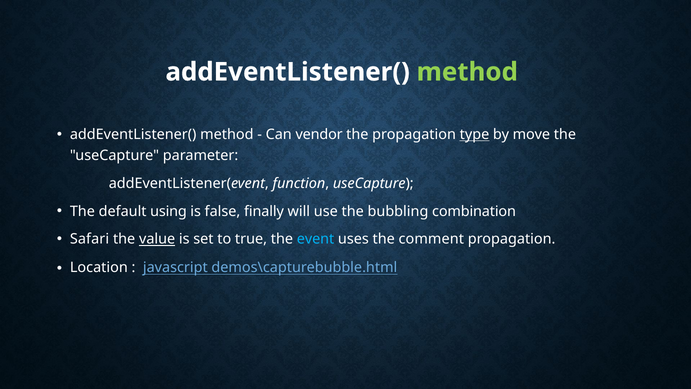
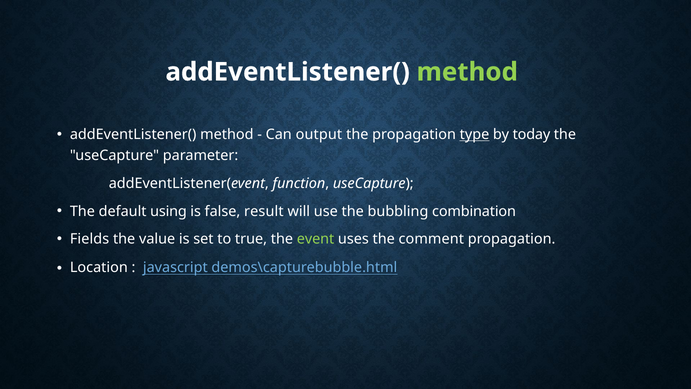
vendor: vendor -> output (319, 134)
move: move -> today (531, 134)
finally: finally -> result (264, 211)
Safari: Safari -> Fields (90, 239)
value underline: present -> none (157, 239)
event colour: light blue -> light green (316, 239)
